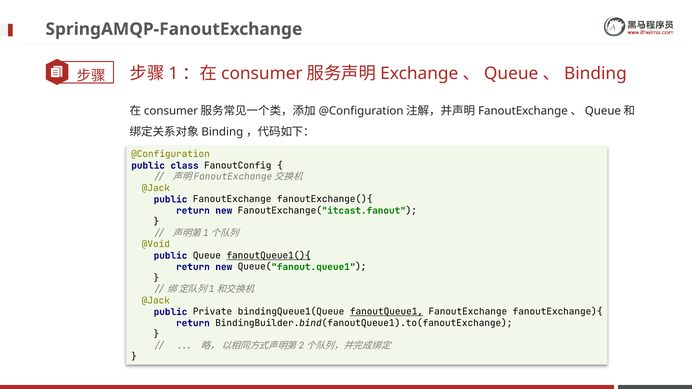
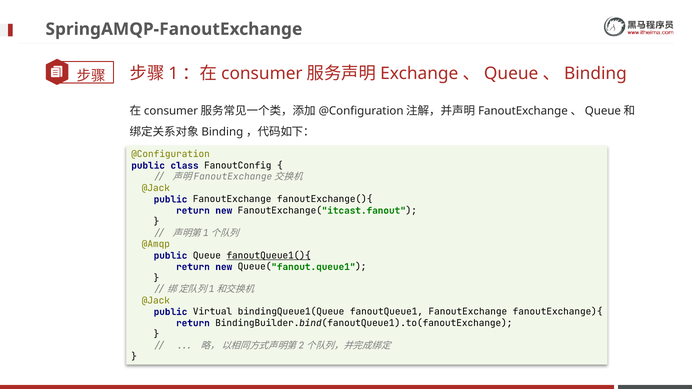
@Void: @Void -> @Amqp (156, 245)
Private: Private -> Virtual (213, 312)
fanoutQueue1 underline: present -> none (386, 312)
